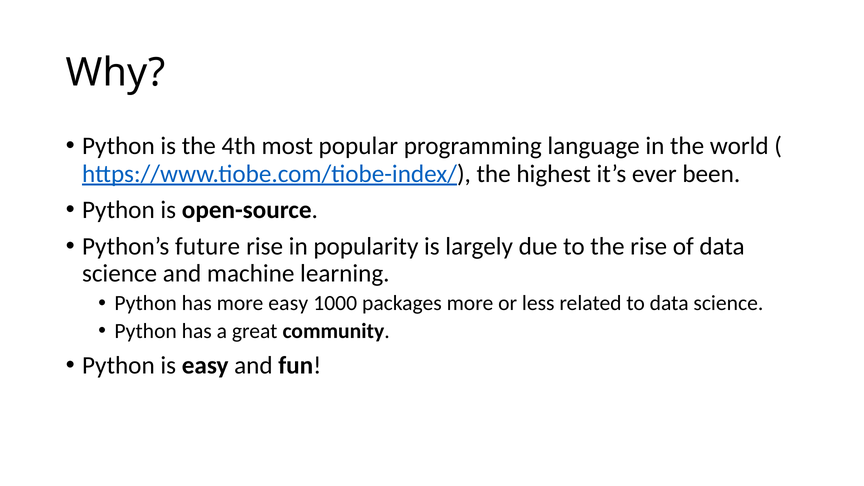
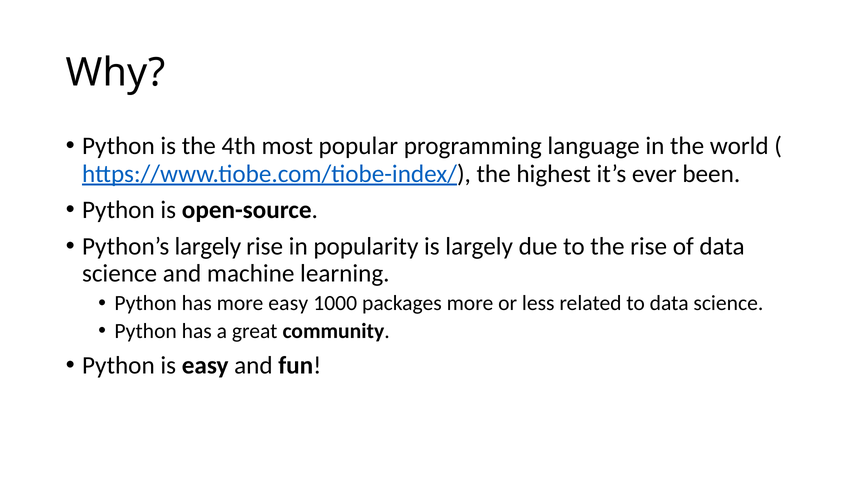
Python’s future: future -> largely (208, 246)
